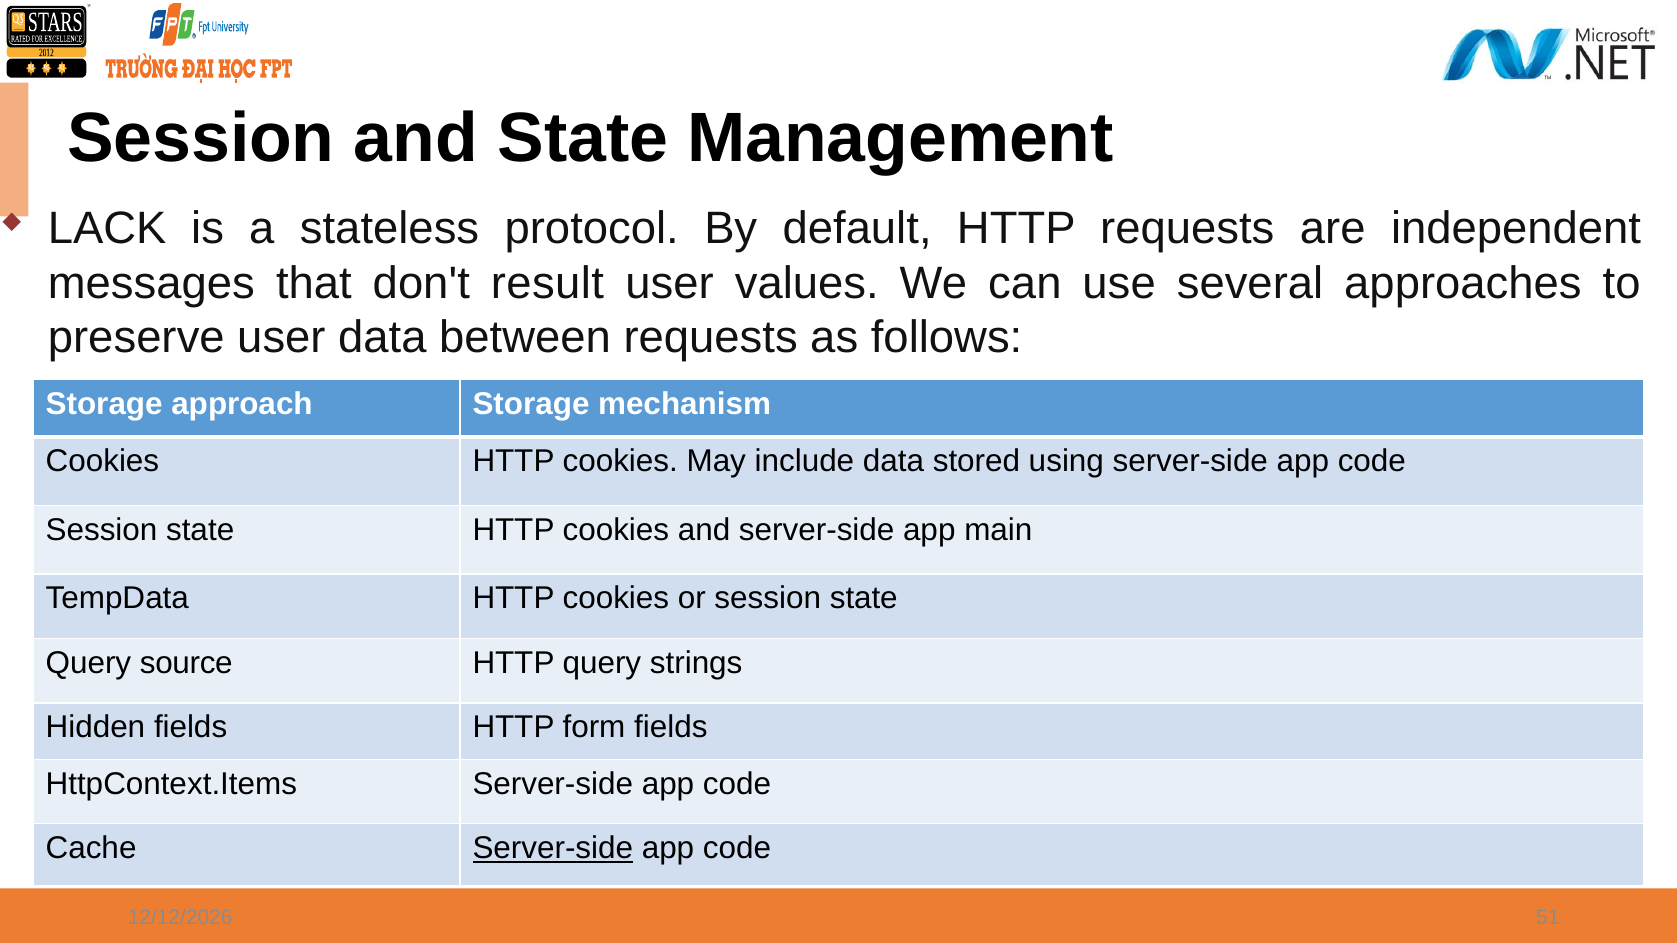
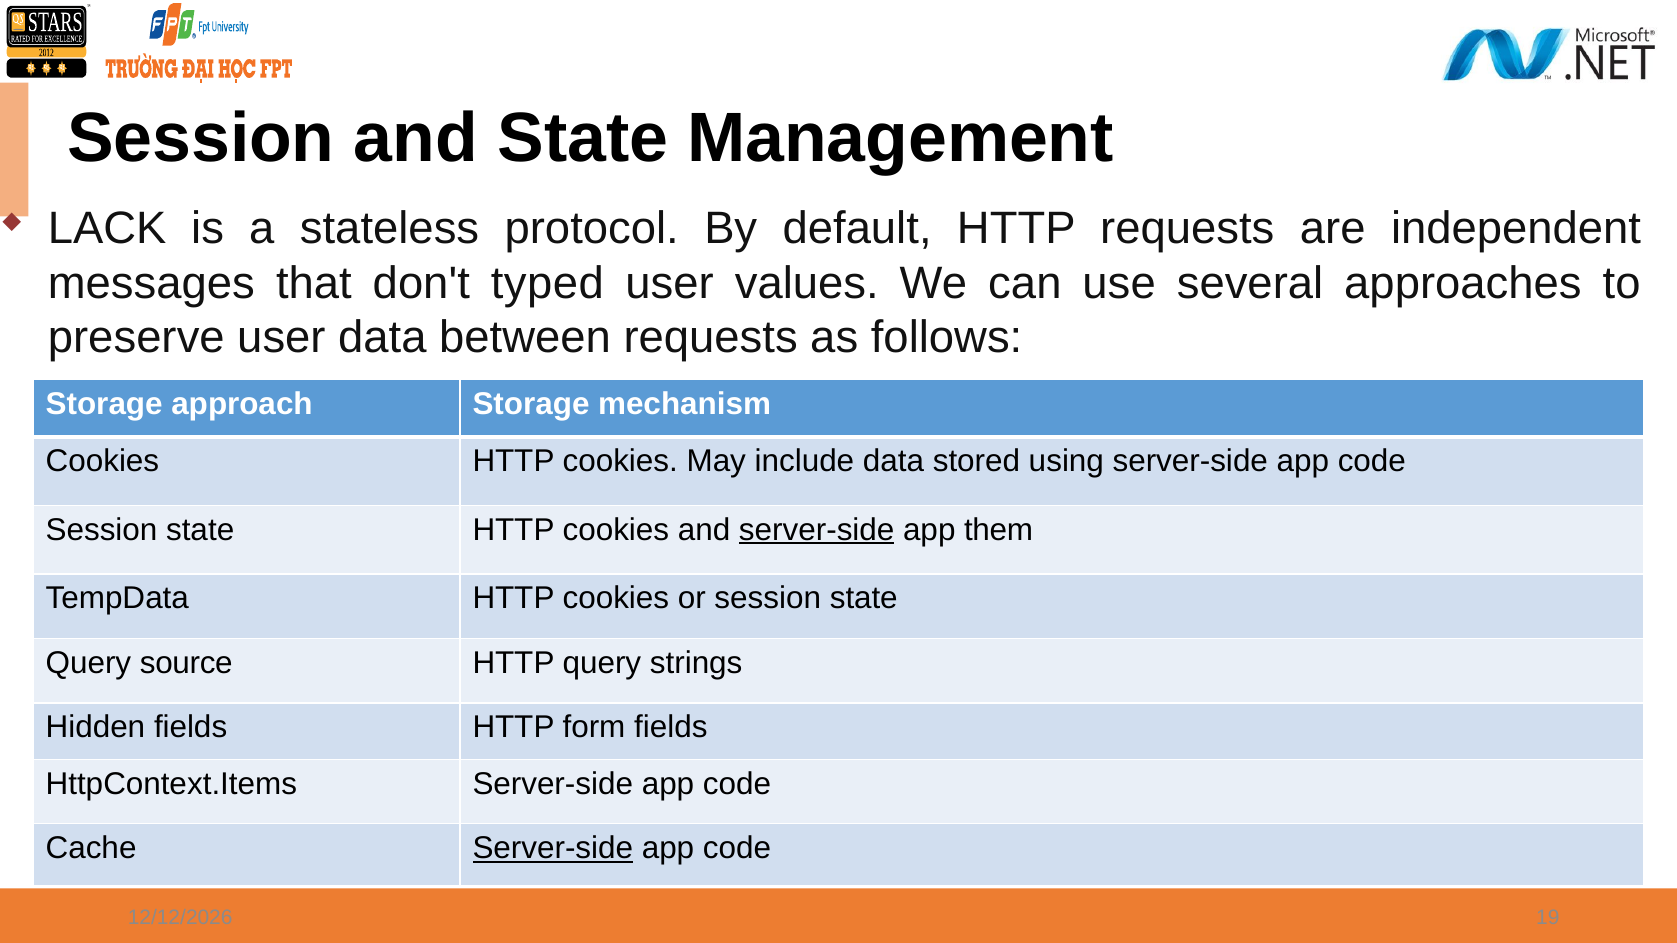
result: result -> typed (547, 283)
server-side underline: none -> present (817, 530)
main: main -> them (998, 530)
51: 51 -> 19 (1548, 918)
